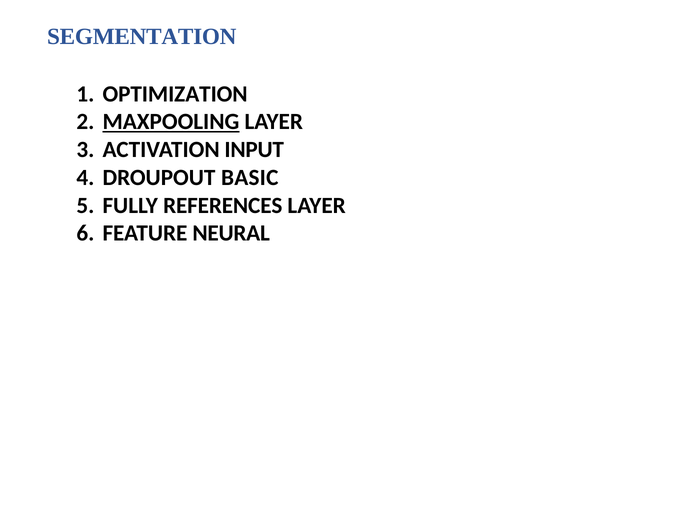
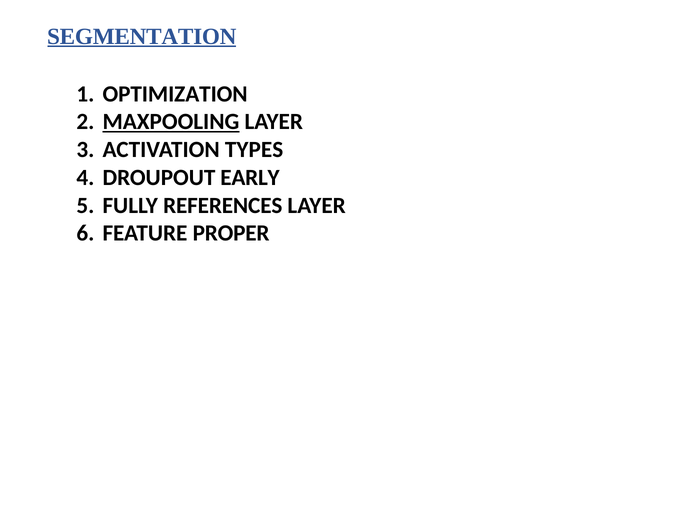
SEGMENTATION underline: none -> present (142, 36)
INPUT: INPUT -> TYPES (254, 150)
BASIC: BASIC -> EARLY (250, 178)
NEURAL: NEURAL -> PROPER (231, 233)
